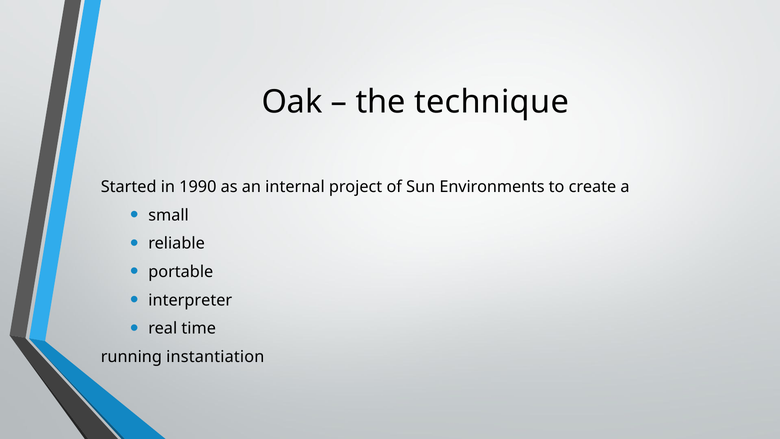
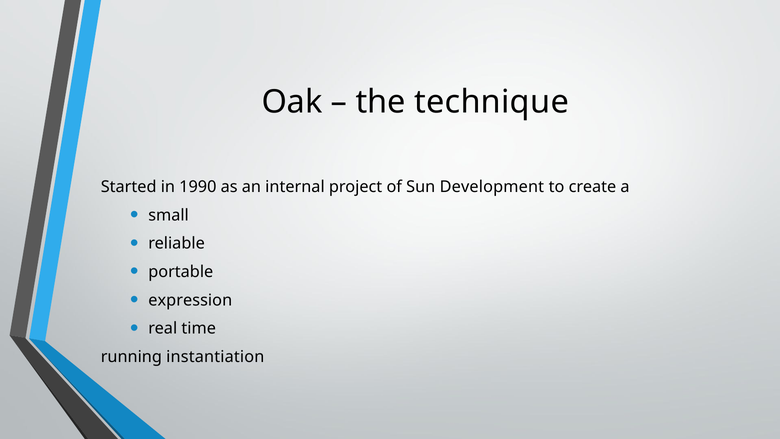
Environments: Environments -> Development (492, 187)
interpreter: interpreter -> expression (190, 300)
